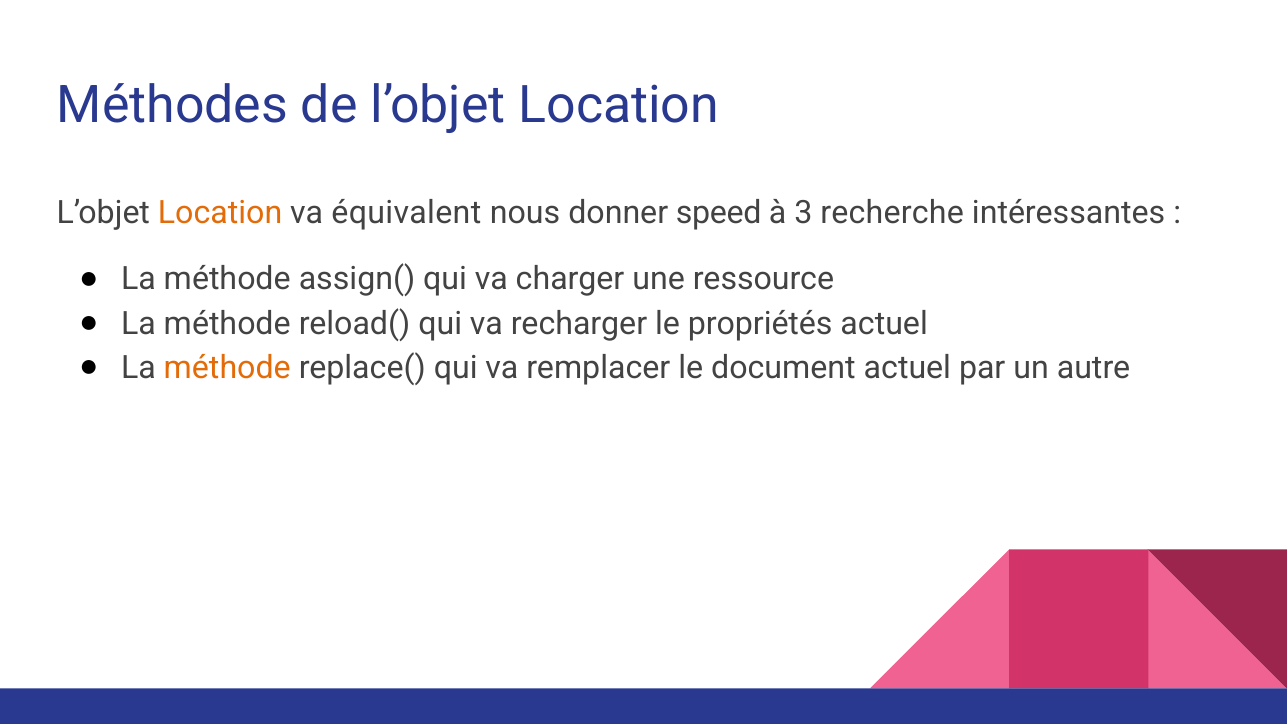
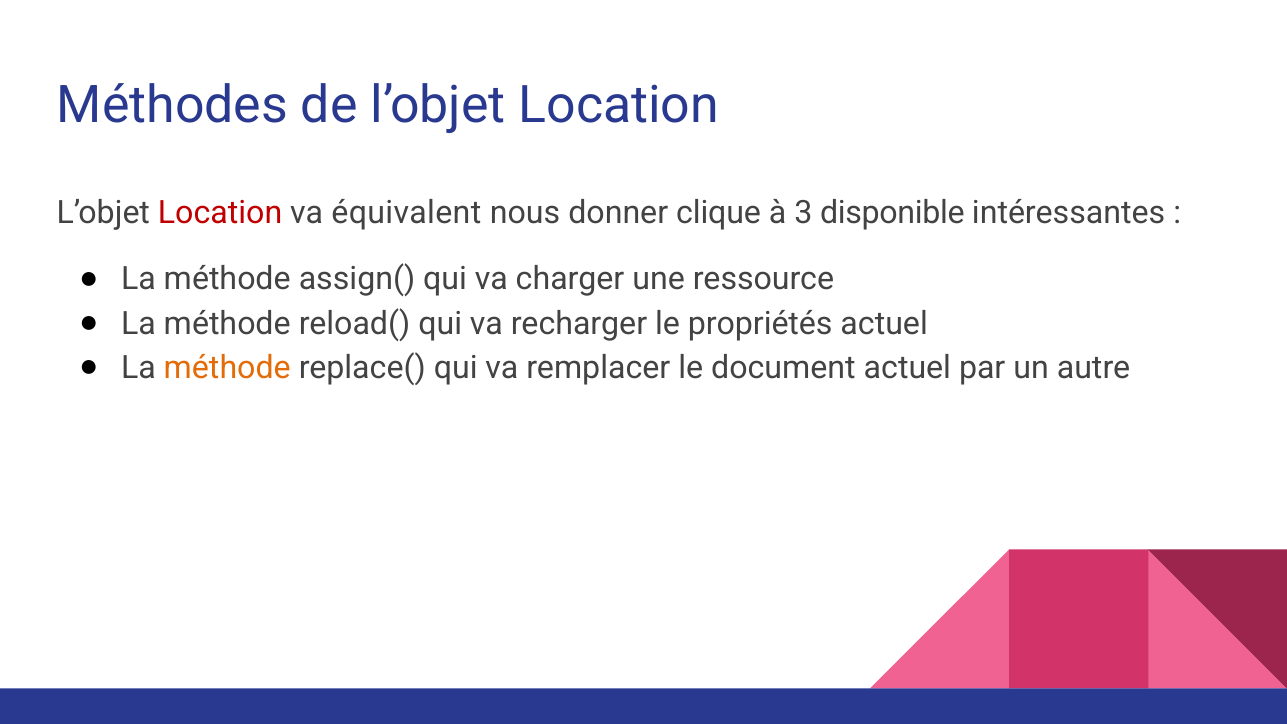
Location colour: orange -> red (220, 213)
speed: speed -> clique (719, 213)
recherche: recherche -> disponible (892, 213)
